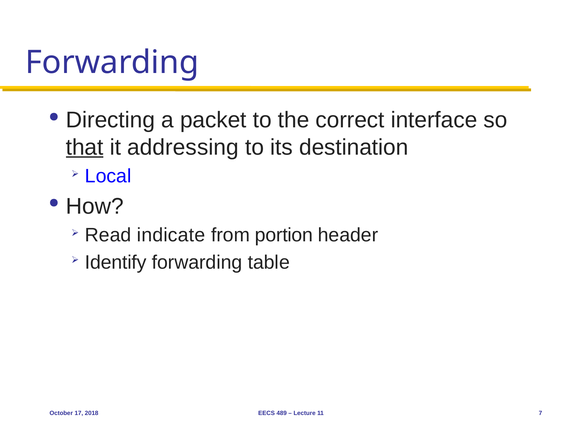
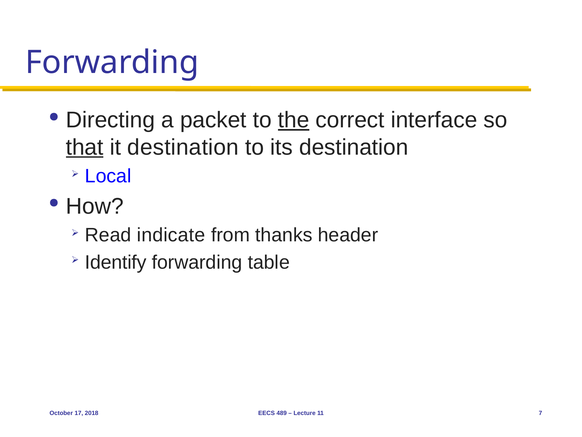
the underline: none -> present (294, 120)
it addressing: addressing -> destination (183, 147)
portion: portion -> thanks (284, 235)
